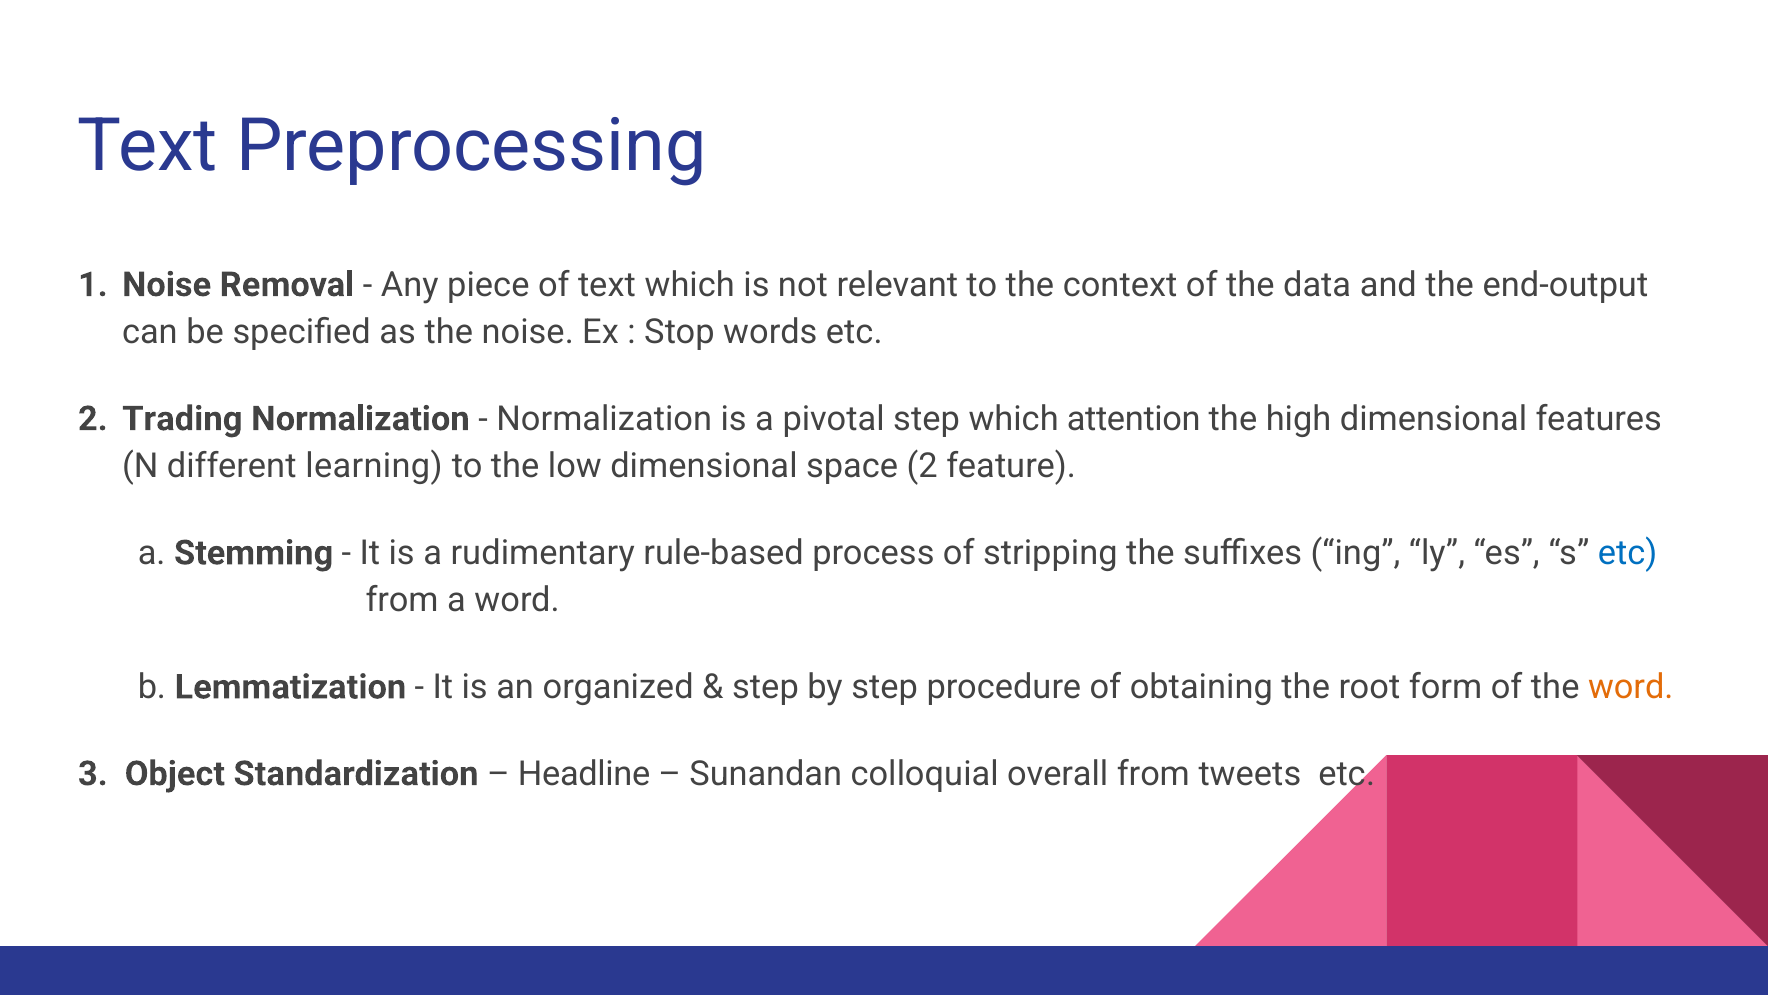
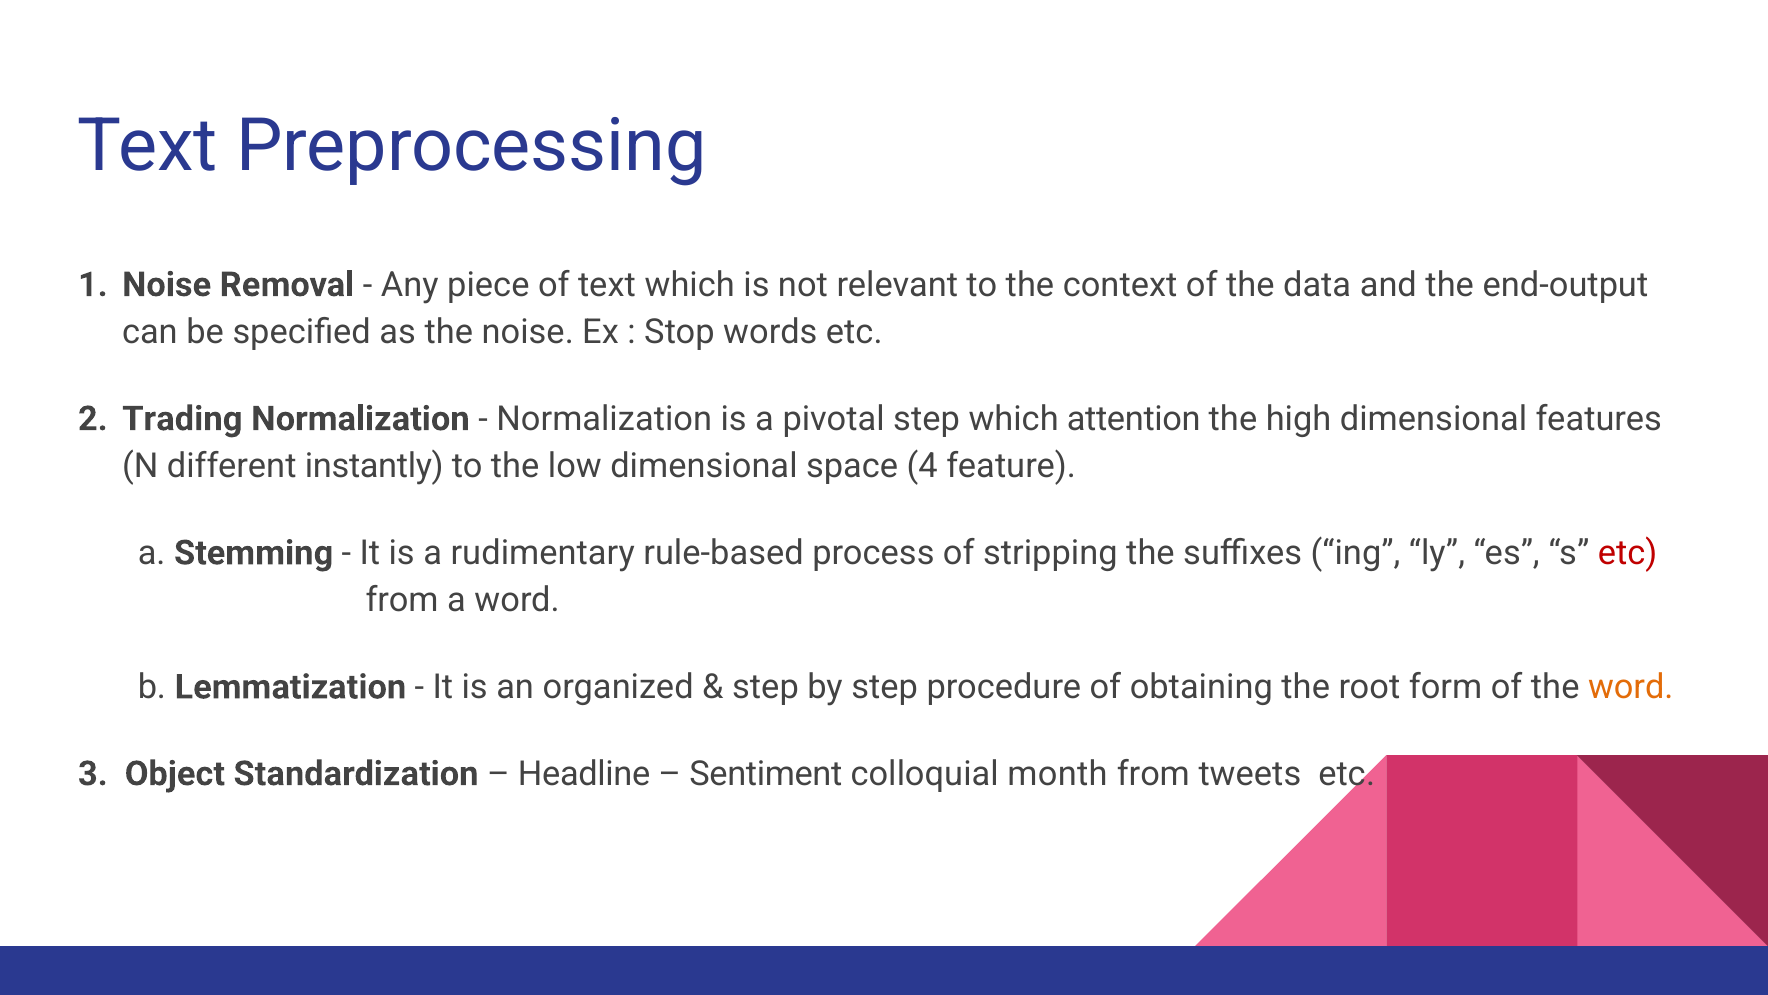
learning: learning -> instantly (374, 466)
space 2: 2 -> 4 (922, 466)
etc colour: blue -> red (1628, 553)
Sunandan: Sunandan -> Sentiment (766, 773)
overall: overall -> month (1058, 773)
